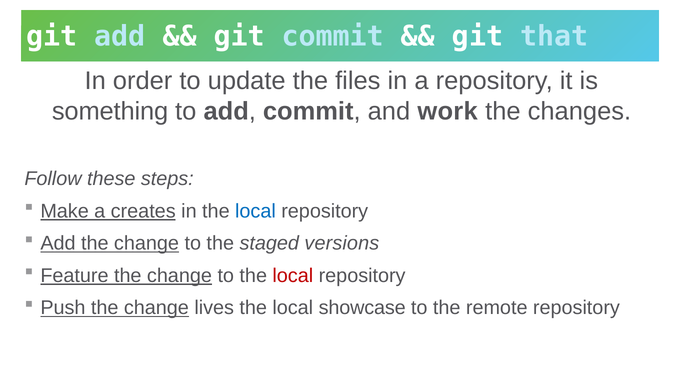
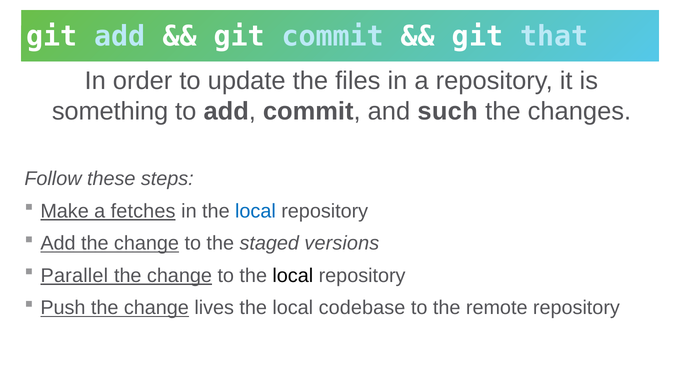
work: work -> such (448, 111)
creates: creates -> fetches (143, 211)
Feature: Feature -> Parallel (74, 276)
local colour: red -> black (293, 276)
showcase: showcase -> codebase (362, 308)
